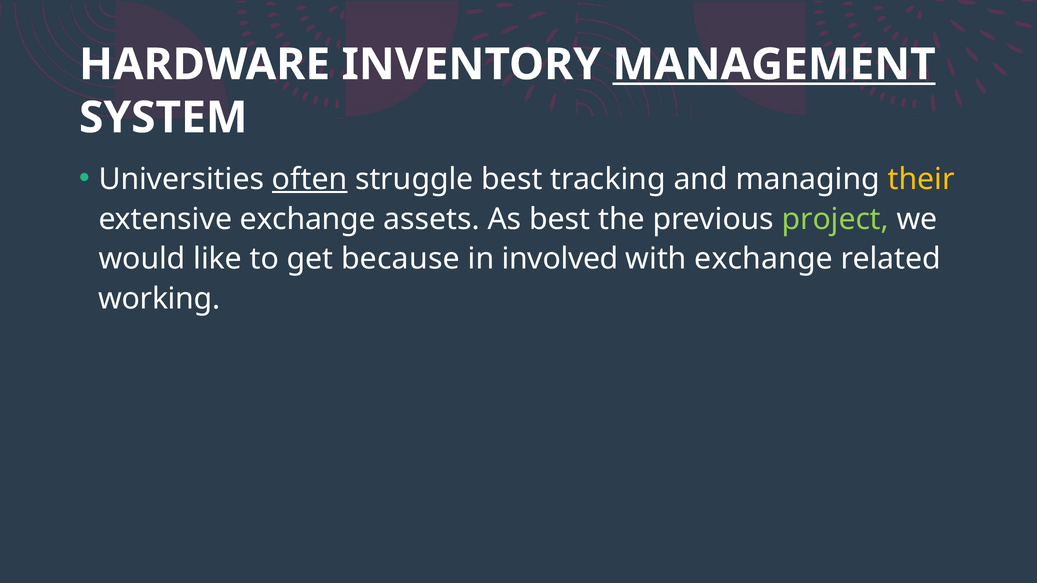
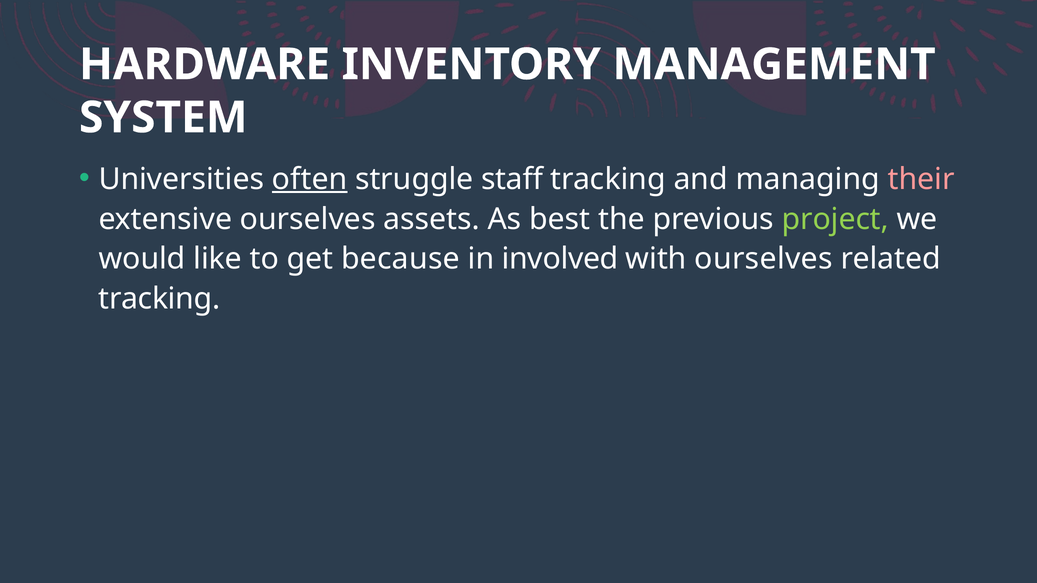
MANAGEMENT underline: present -> none (774, 65)
struggle best: best -> staff (512, 179)
their colour: yellow -> pink (921, 179)
extensive exchange: exchange -> ourselves (308, 219)
with exchange: exchange -> ourselves (764, 259)
working: working -> tracking (159, 299)
